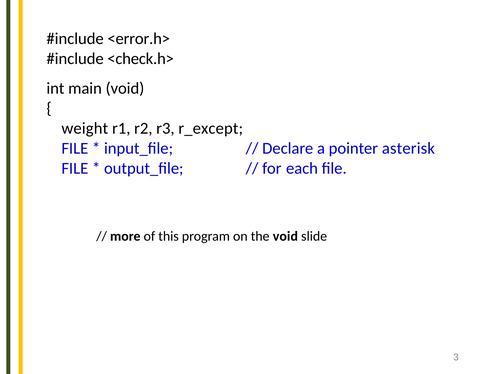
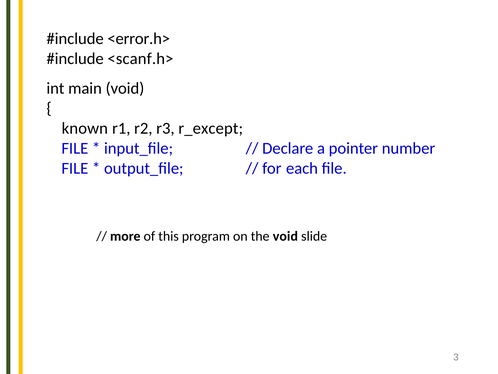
<check.h>: <check.h> -> <scanf.h> (140, 58)
weight: weight -> known (85, 128)
asterisk: asterisk -> number (409, 148)
